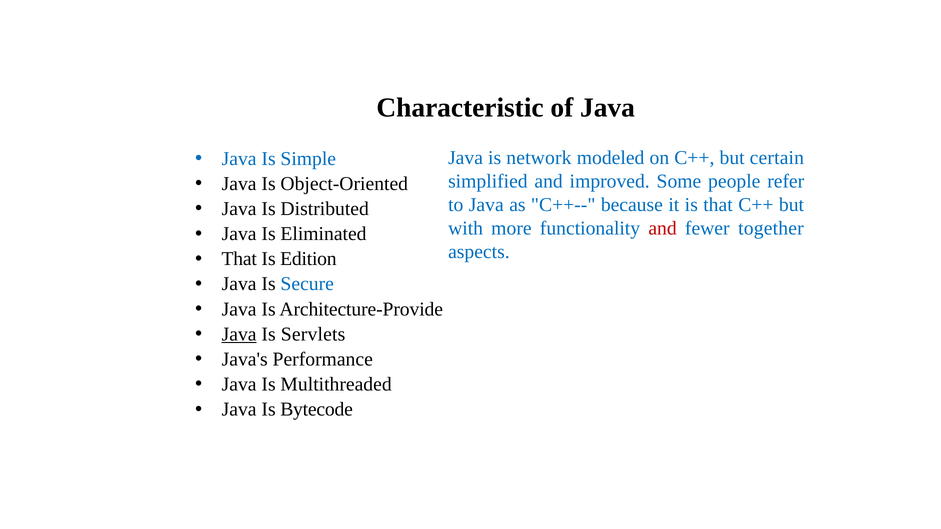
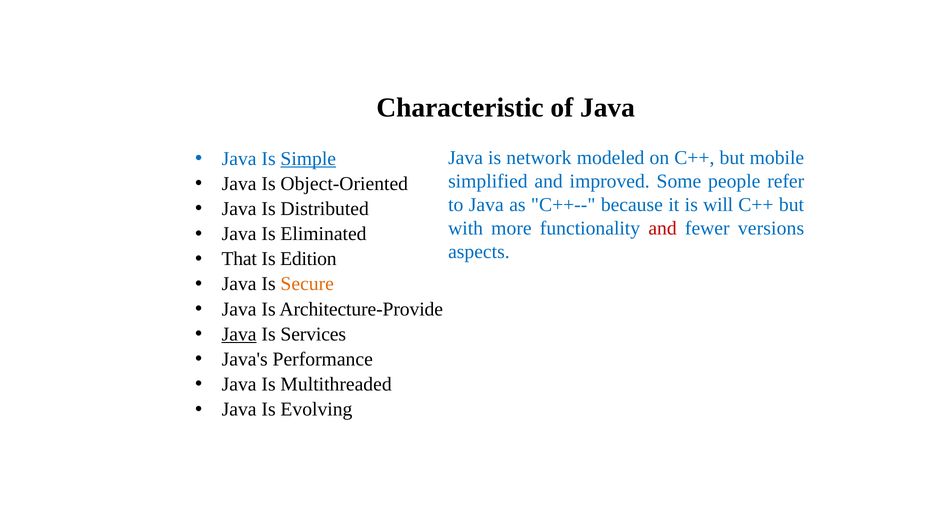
Simple underline: none -> present (308, 159)
certain: certain -> mobile (777, 158)
is that: that -> will (718, 205)
together: together -> versions (771, 228)
Secure colour: blue -> orange (307, 284)
Servlets: Servlets -> Services (313, 334)
Bytecode: Bytecode -> Evolving (316, 410)
